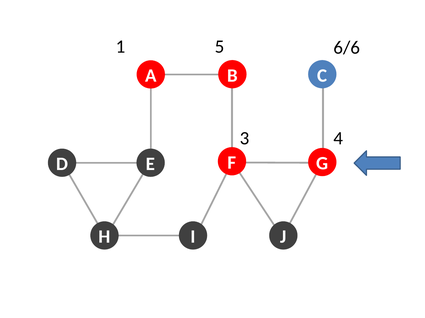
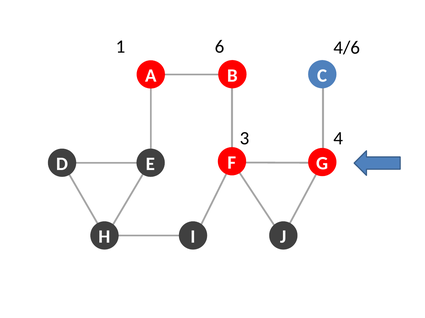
5: 5 -> 6 (220, 47)
6/6: 6/6 -> 4/6 (347, 48)
